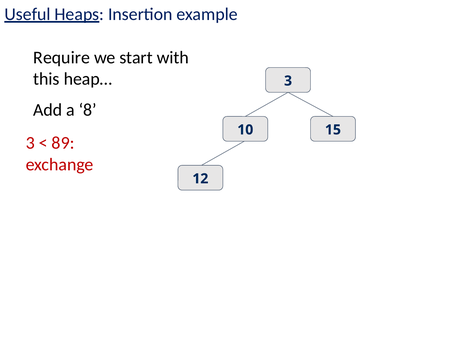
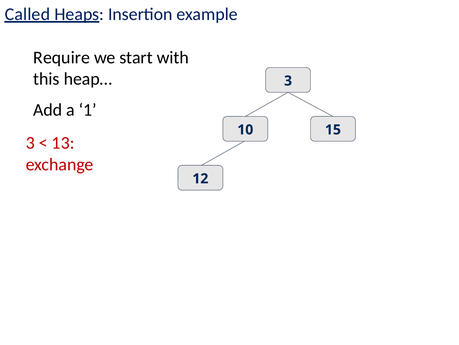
Useful: Useful -> Called (27, 14)
8: 8 -> 1 (88, 110)
89: 89 -> 13 (63, 143)
